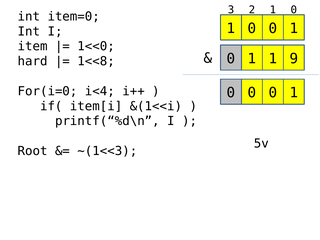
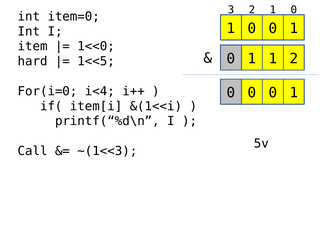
1 9: 9 -> 2 (294, 59)
1<<8: 1<<8 -> 1<<5 (96, 61)
Root: Root -> Call (33, 151)
